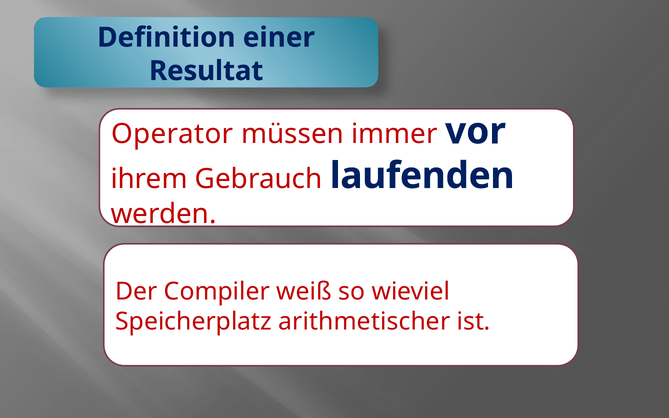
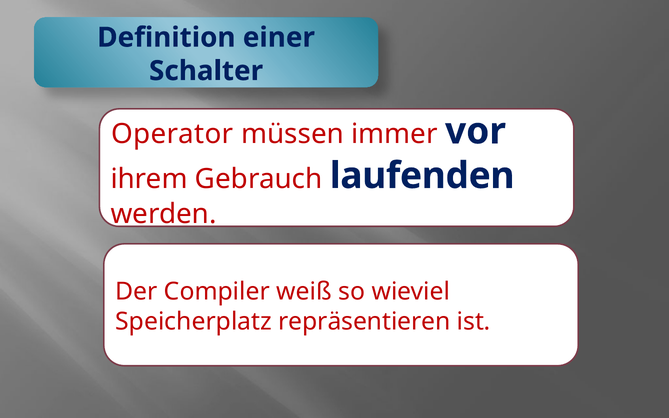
Resultat: Resultat -> Schalter (206, 71)
arithmetischer: arithmetischer -> repräsentieren (364, 321)
